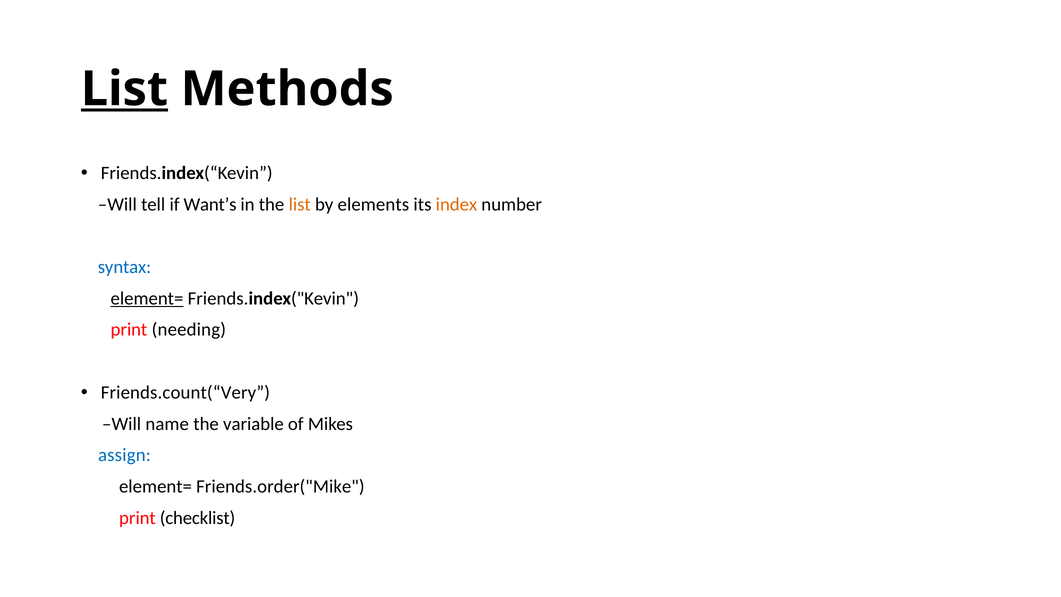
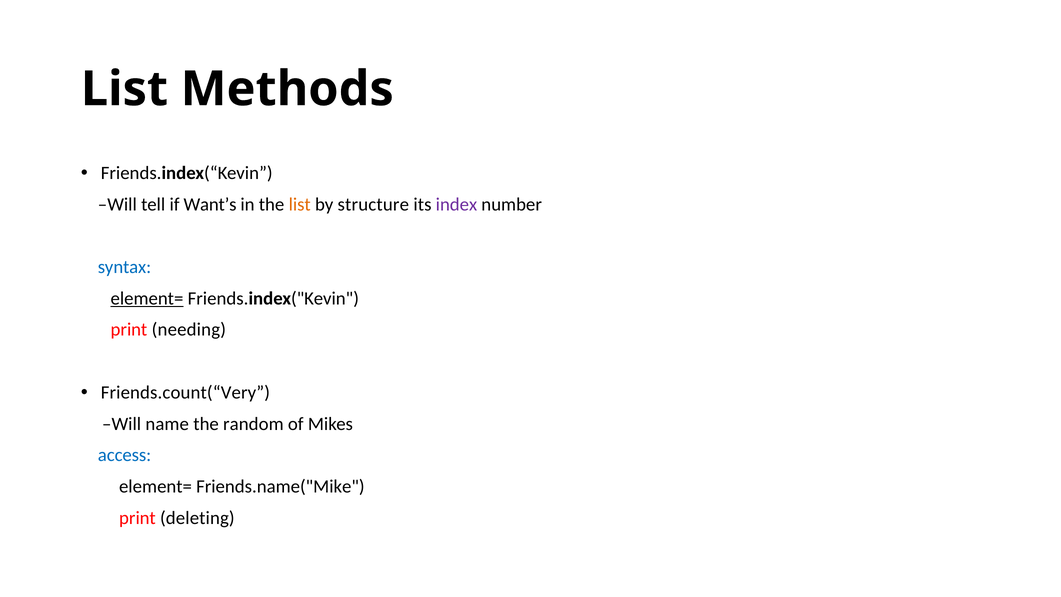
List underline: present -> none (124, 89)
elements: elements -> structure (373, 204)
index colour: orange -> purple (456, 204)
variable: variable -> random (253, 424)
assign: assign -> access (125, 455)
Friends.order("Mike: Friends.order("Mike -> Friends.name("Mike (280, 486)
checklist: checklist -> deleting (197, 518)
